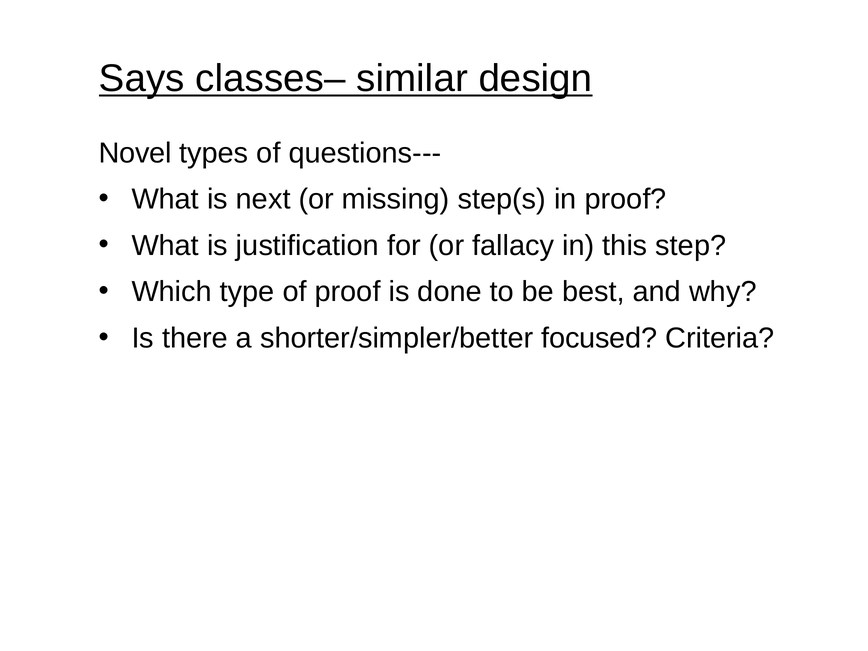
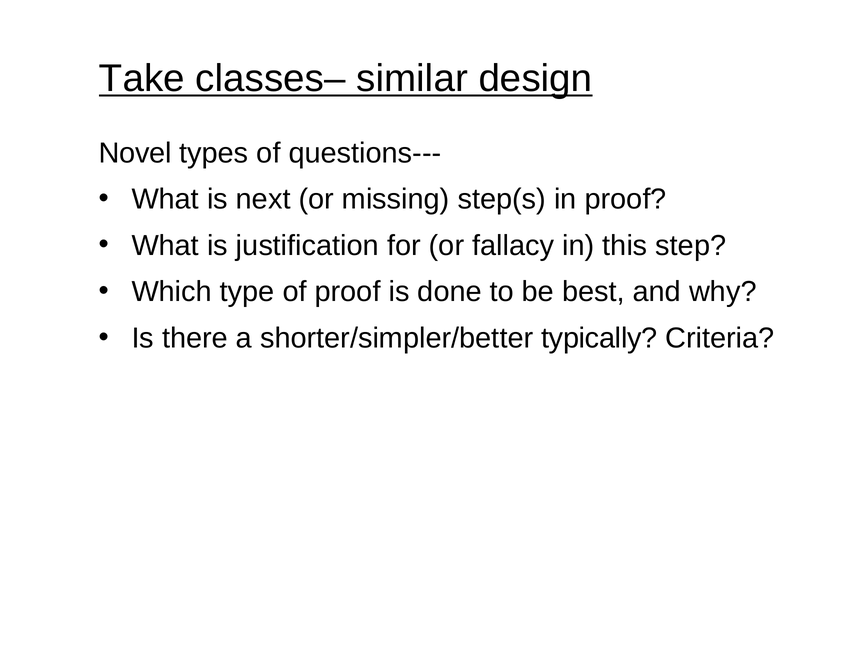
Says: Says -> Take (142, 78)
focused: focused -> typically (599, 338)
